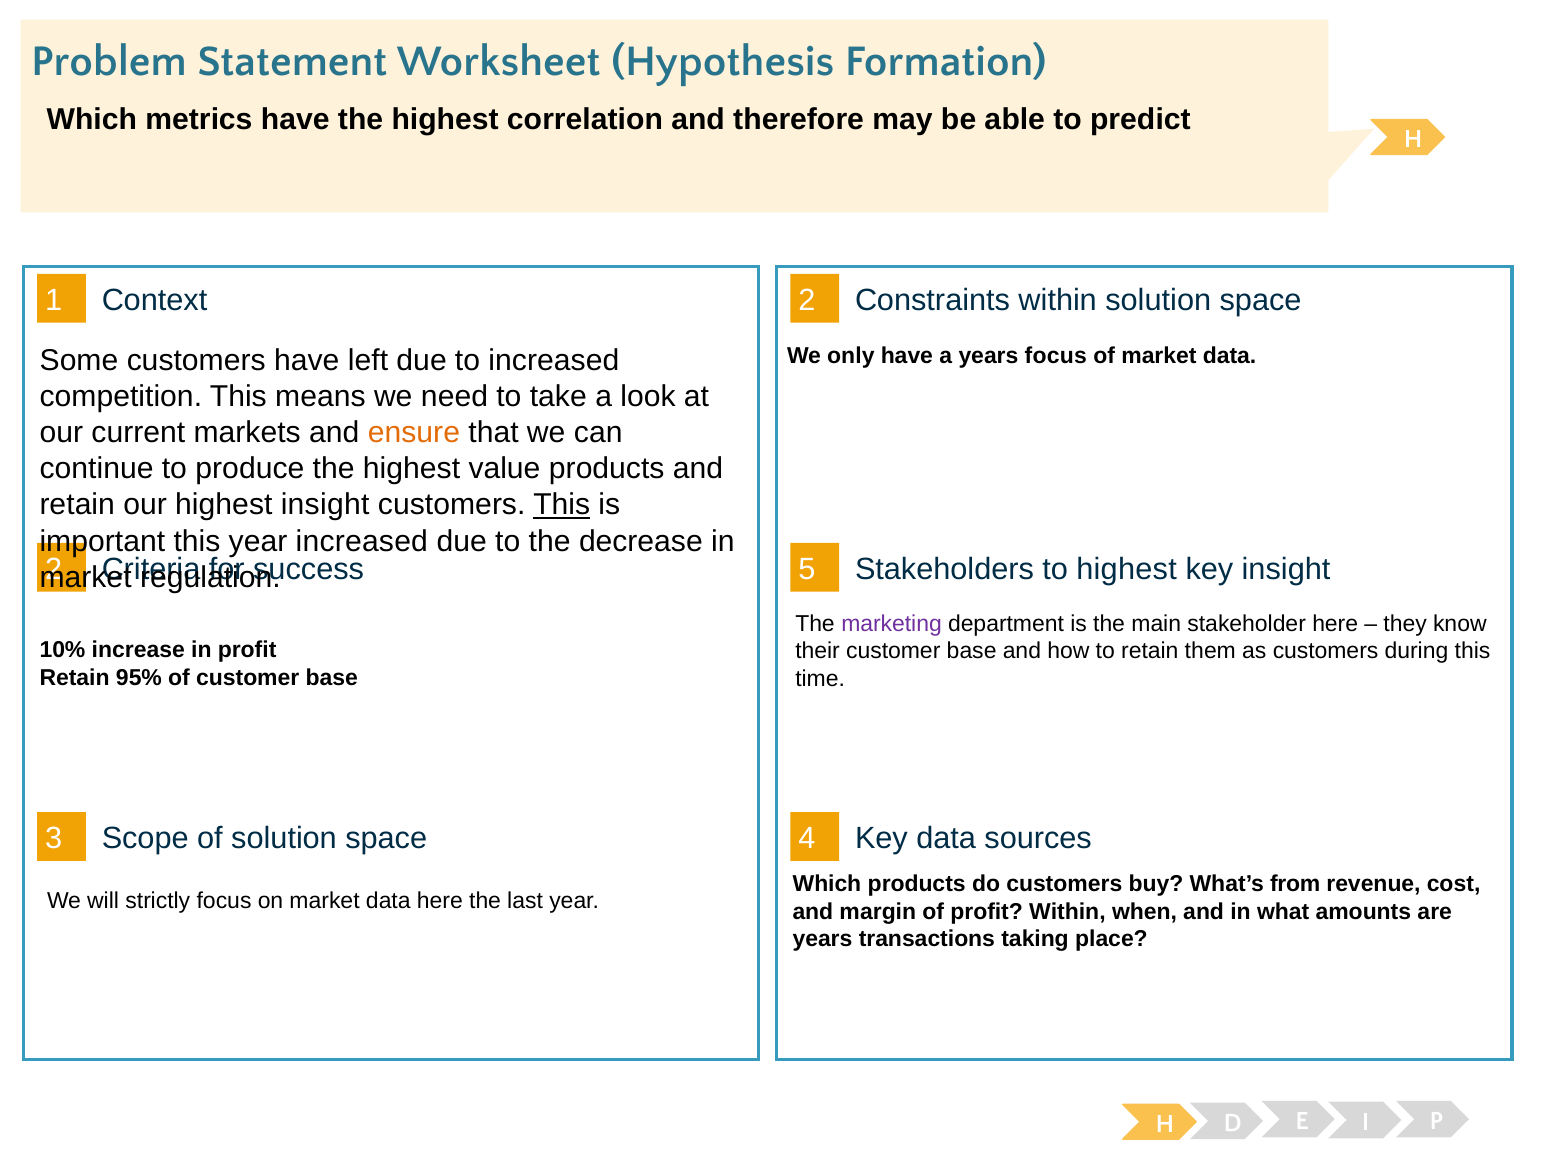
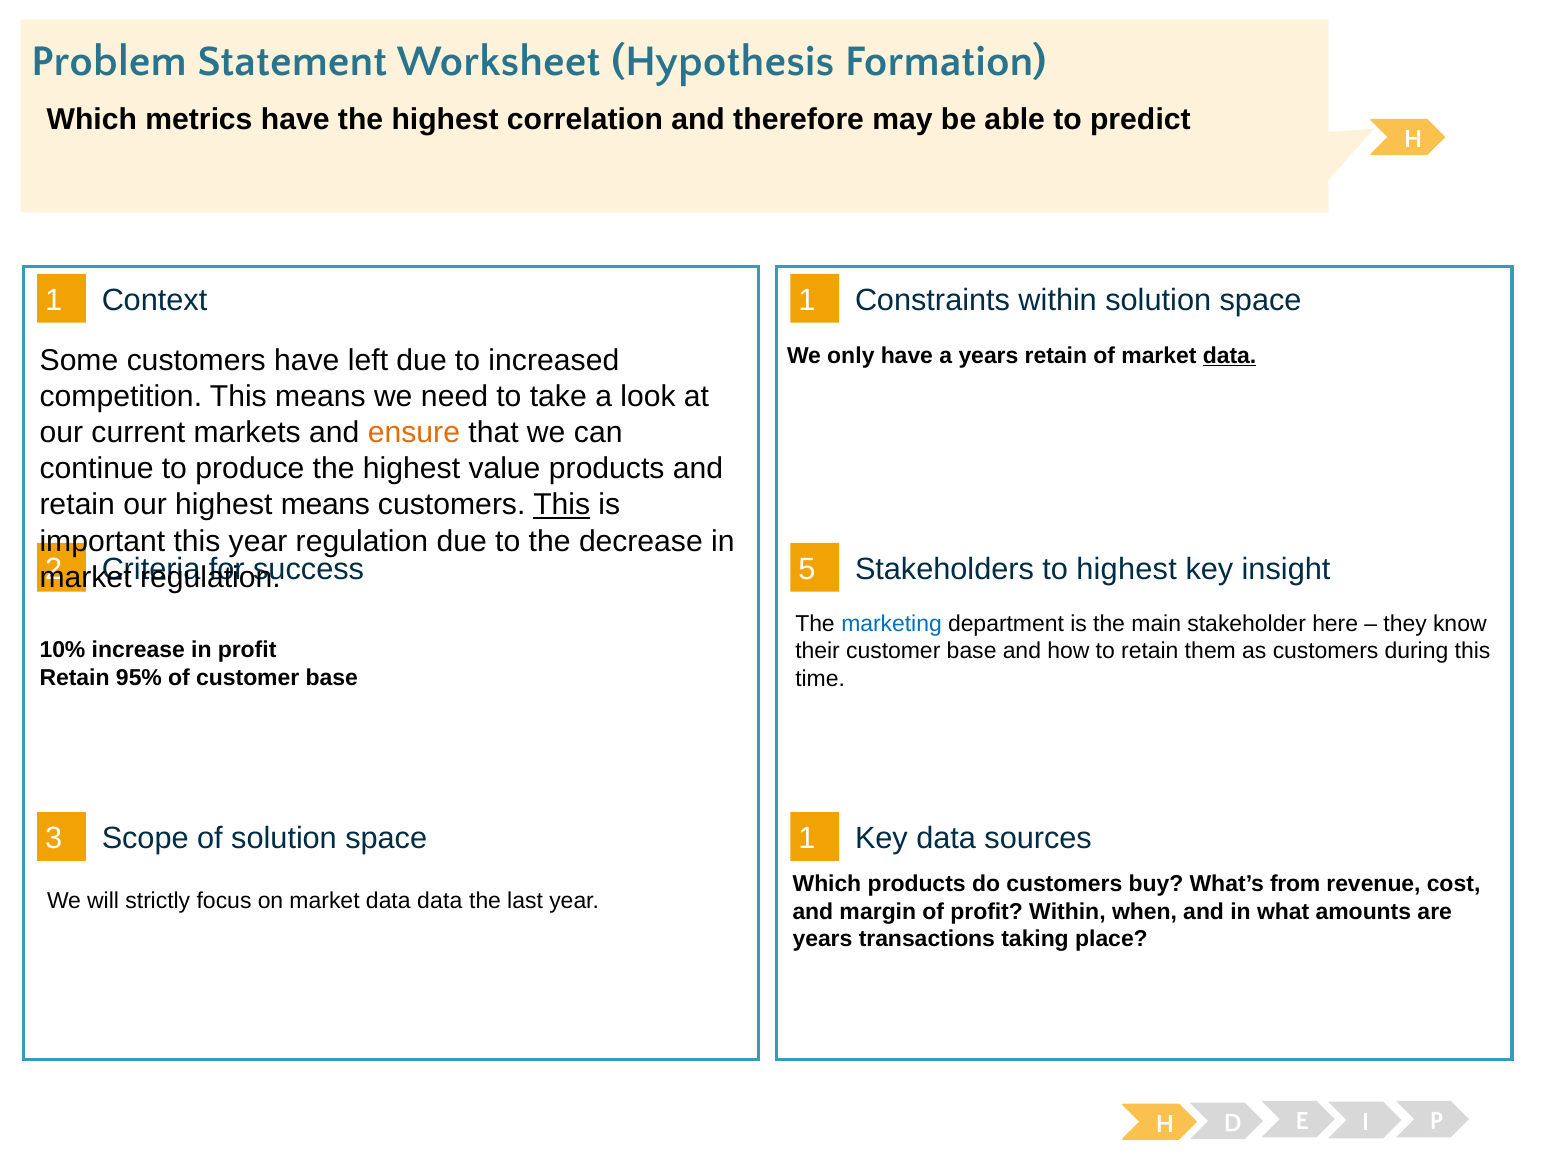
1 2: 2 -> 1 (807, 300)
years focus: focus -> retain (1056, 356)
data underline: none -> present (1230, 356)
highest insight: insight -> means (325, 505)
year increased: increased -> regulation (362, 541)
marketing colour: purple -> blue (892, 624)
3 4: 4 -> 1 (807, 839)
data here: here -> data (440, 901)
